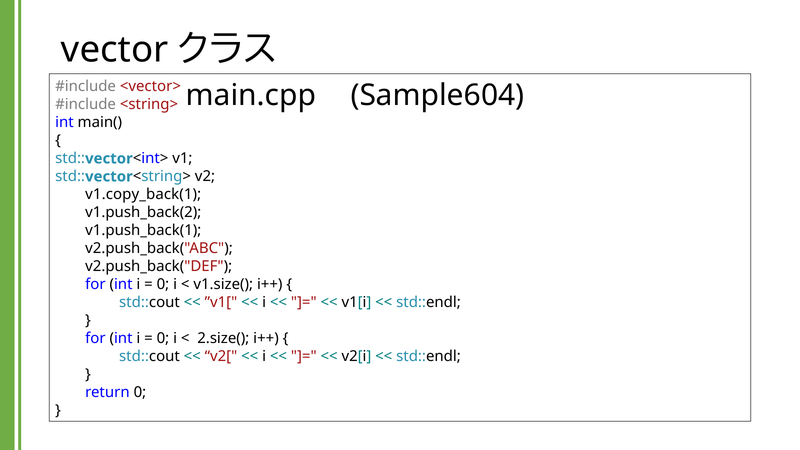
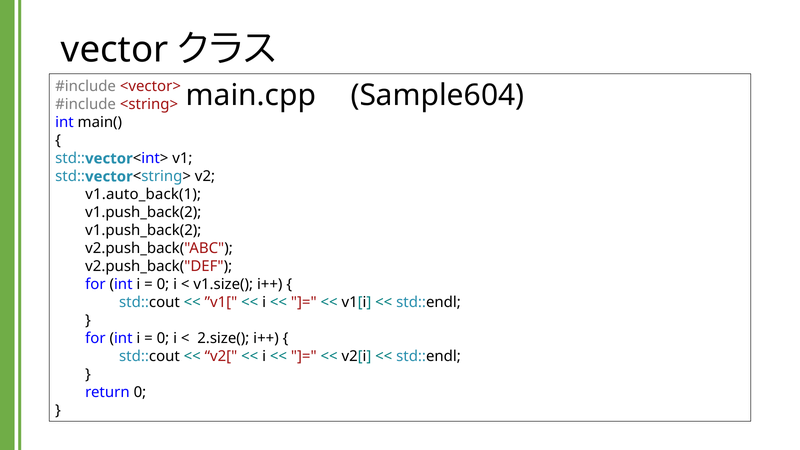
v1.copy_back(1: v1.copy_back(1 -> v1.auto_back(1 (143, 195)
v1.push_back(1: v1.push_back(1 -> v1.push_back(2 (143, 231)
